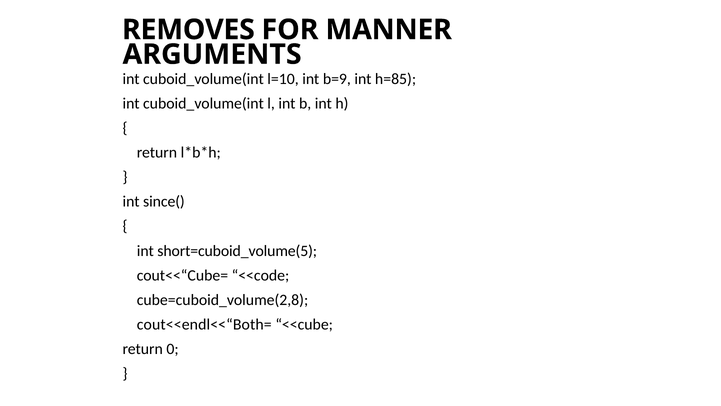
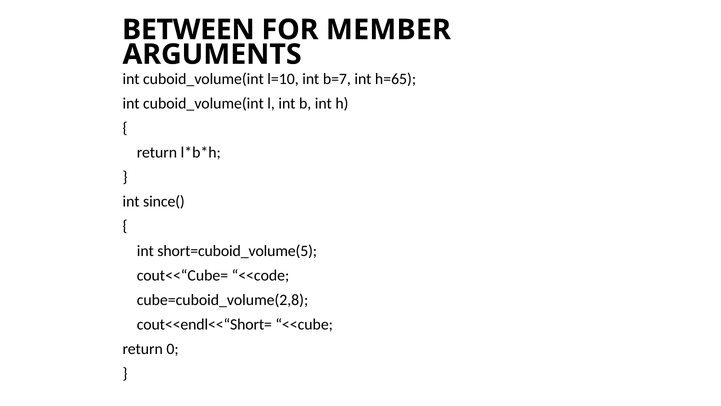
REMOVES: REMOVES -> BETWEEN (188, 30)
MANNER: MANNER -> MEMBER (388, 30)
b=9: b=9 -> b=7 (337, 79)
h=85: h=85 -> h=65 (396, 79)
cout<<endl<<“Both=: cout<<endl<<“Both= -> cout<<endl<<“Short= (204, 324)
